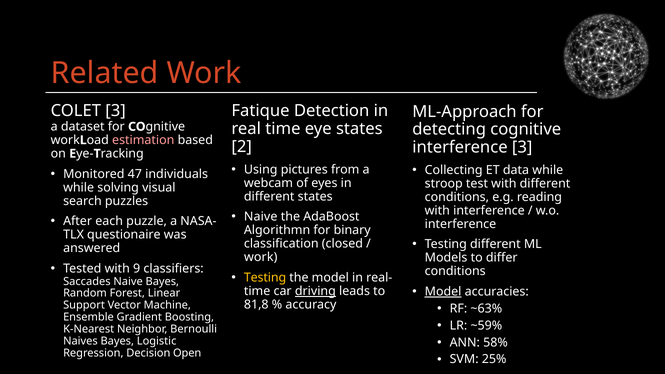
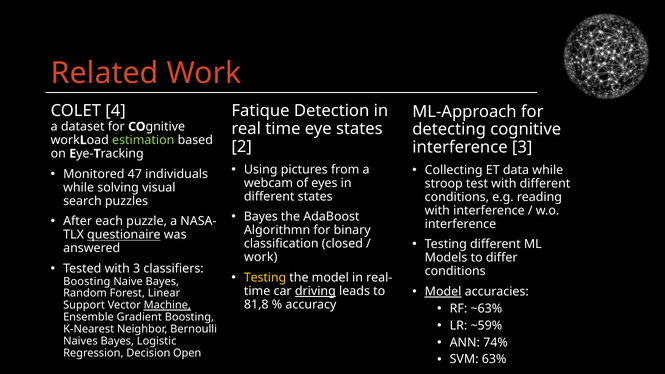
COLET 3: 3 -> 4 (116, 111)
estimation colour: pink -> light green (143, 140)
Naive: Naive -> Bayes (261, 217)
questionaire underline: none -> present (124, 235)
with 9: 9 -> 3 (137, 269)
Saccades: Saccades -> Boosting (87, 281)
Machine underline: none -> present (167, 305)
58%: 58% -> 74% (495, 343)
25%: 25% -> 63% (494, 359)
